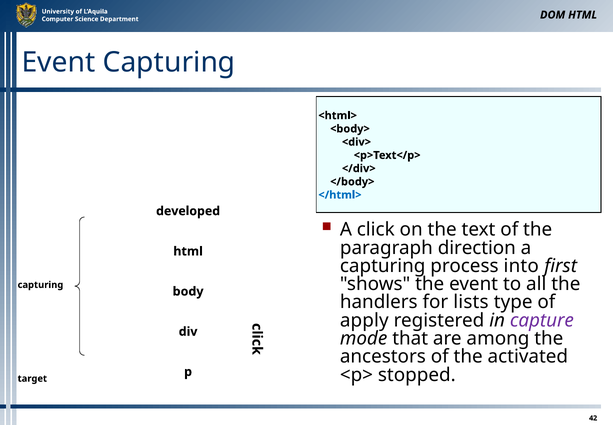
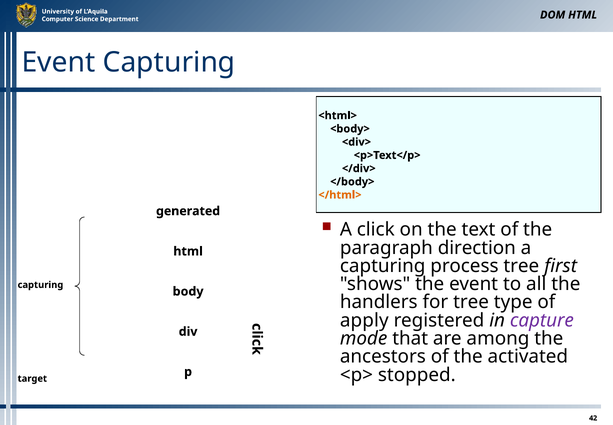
</html> colour: blue -> orange (340, 195)
developed: developed -> generated (188, 211)
process into: into -> tree (521, 266)
for lists: lists -> tree (471, 302)
